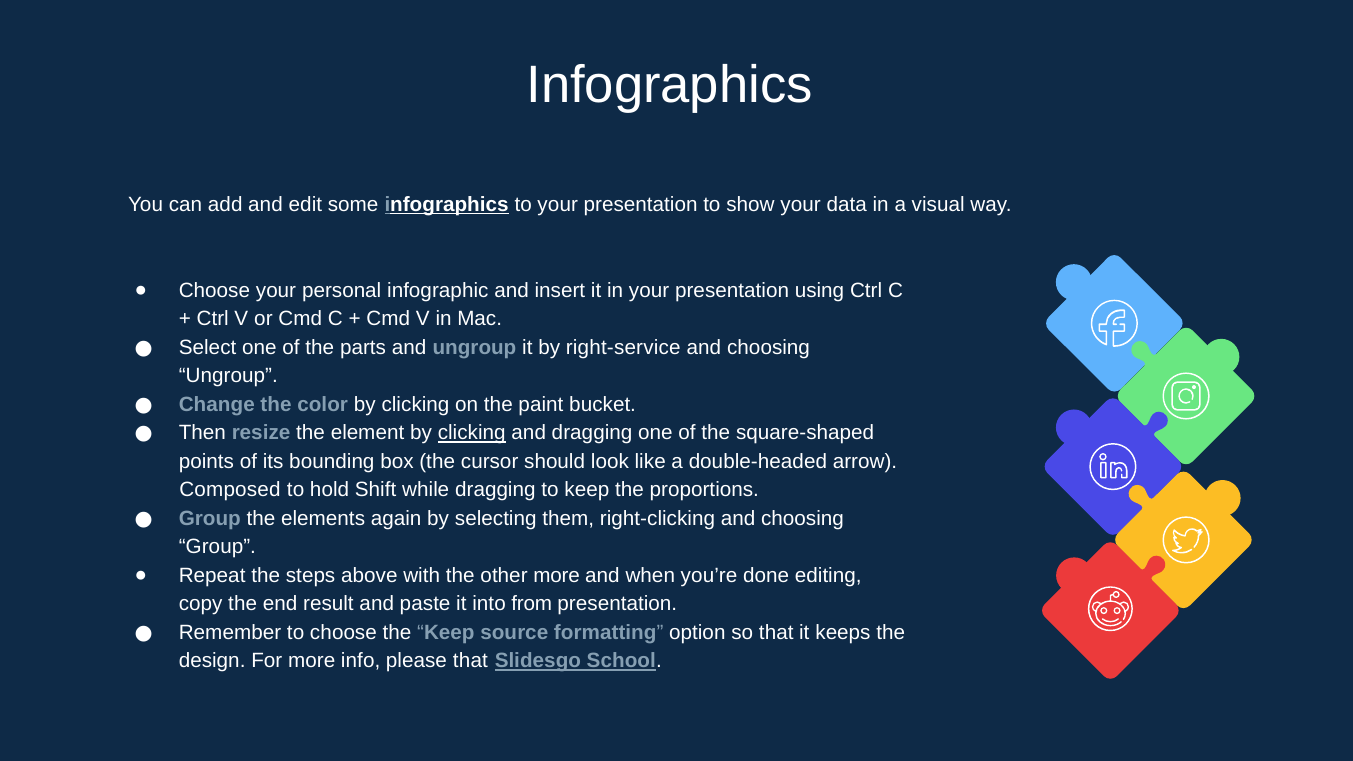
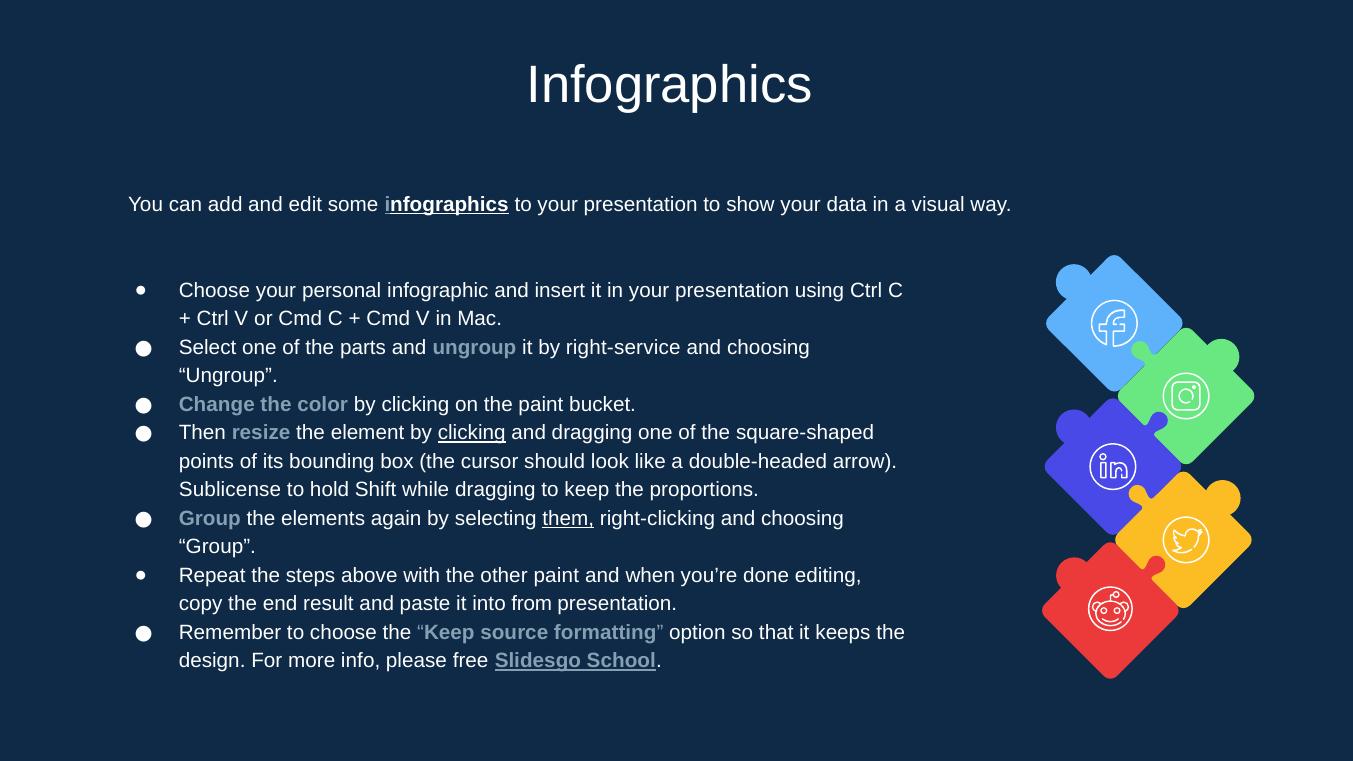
Composed: Composed -> Sublicense (230, 490)
them underline: none -> present (568, 519)
other more: more -> paint (556, 576)
please that: that -> free (471, 661)
